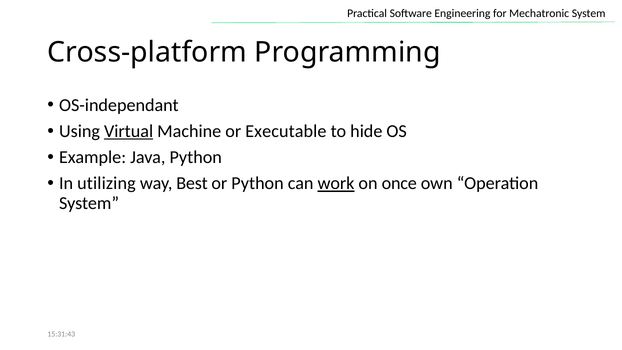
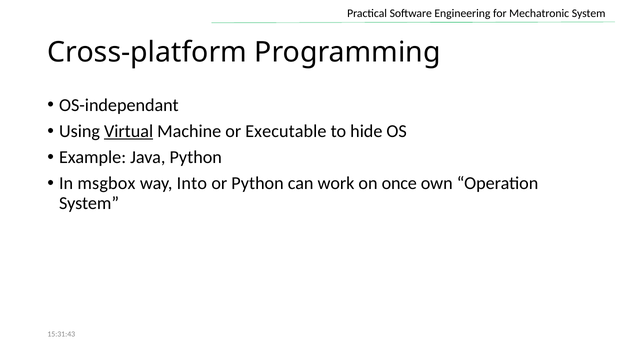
utilizing: utilizing -> msgbox (106, 183)
Best: Best -> Into (192, 183)
work underline: present -> none (336, 183)
